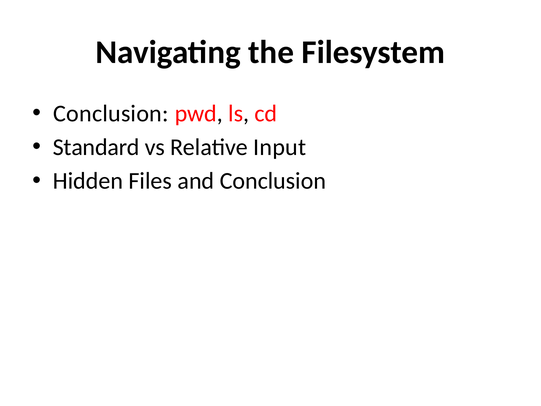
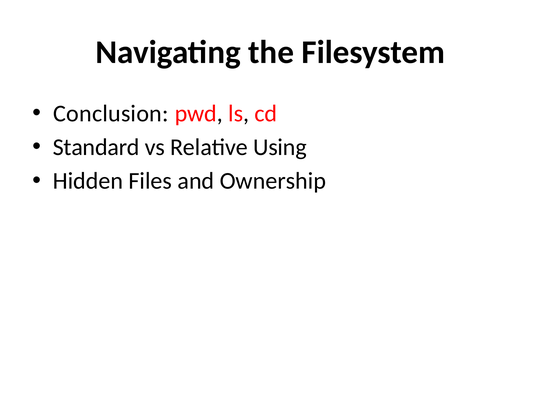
Input: Input -> Using (280, 147)
and Conclusion: Conclusion -> Ownership (273, 181)
